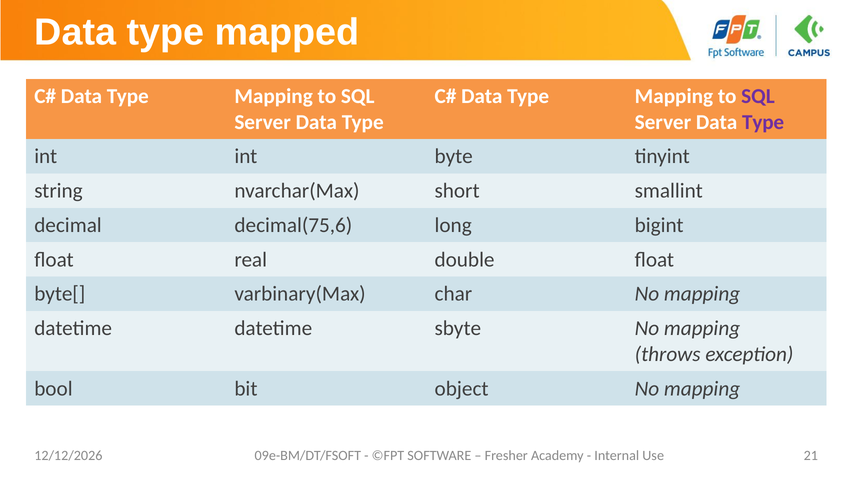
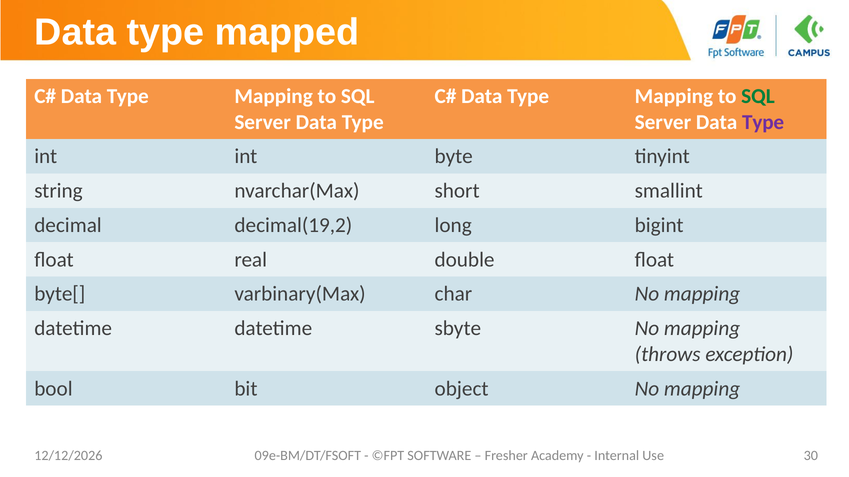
SQL colour: purple -> green (758, 96)
decimal(75,6: decimal(75,6 -> decimal(19,2 (293, 226)
21: 21 -> 30 (811, 456)
